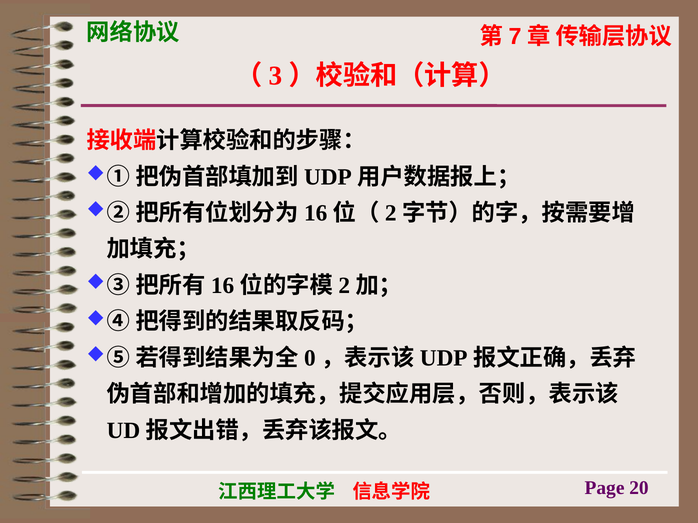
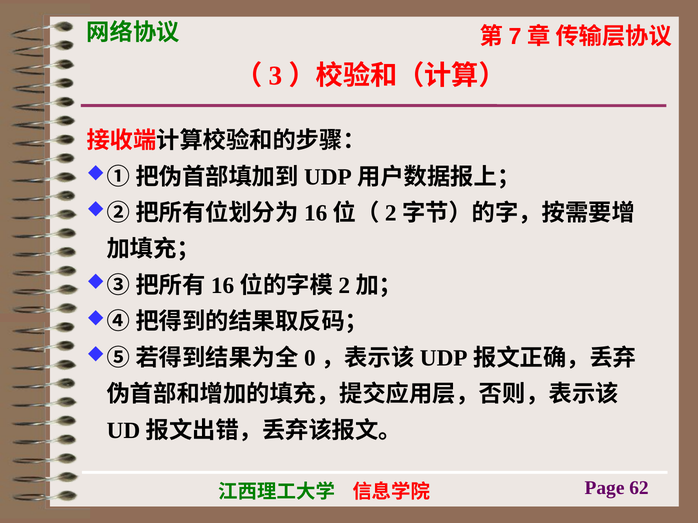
20: 20 -> 62 (639, 488)
